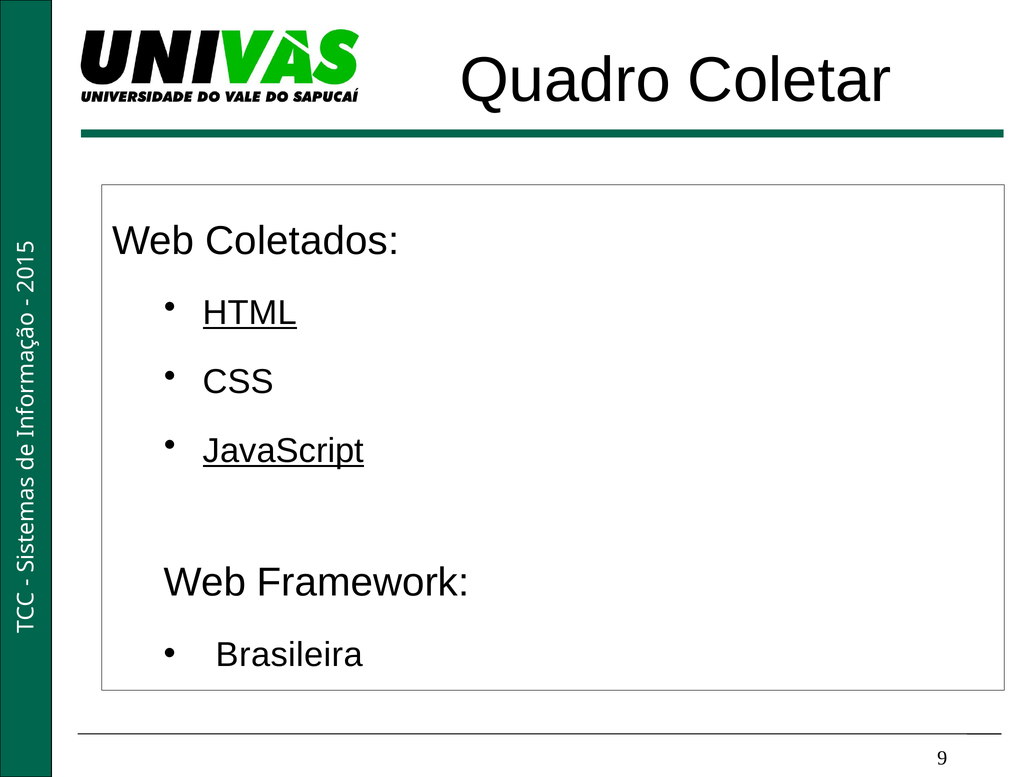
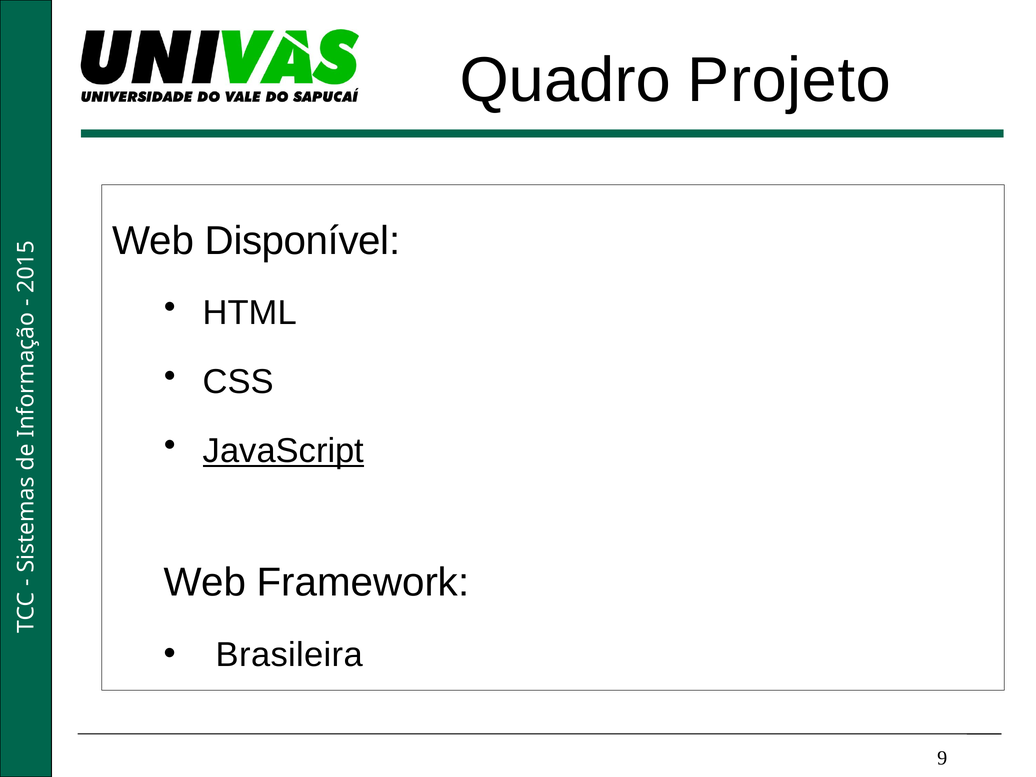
Coletar: Coletar -> Projeto (789, 80)
Coletados: Coletados -> Disponível (303, 241)
HTML underline: present -> none (250, 313)
